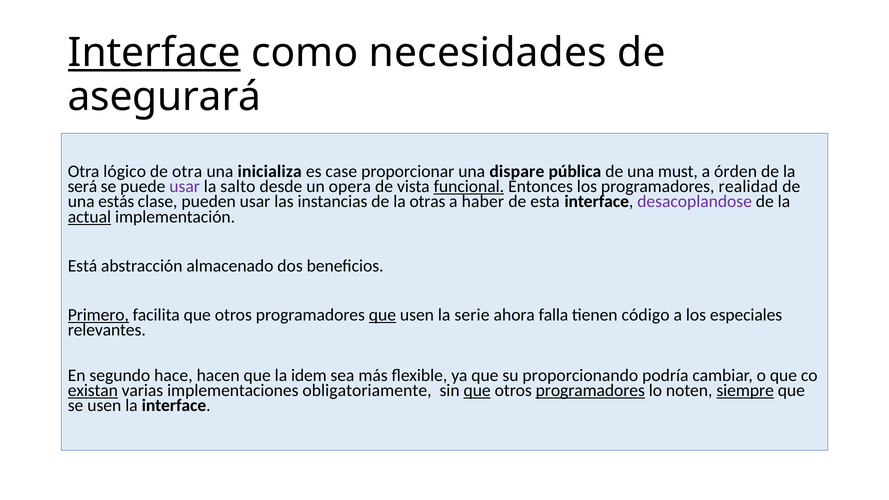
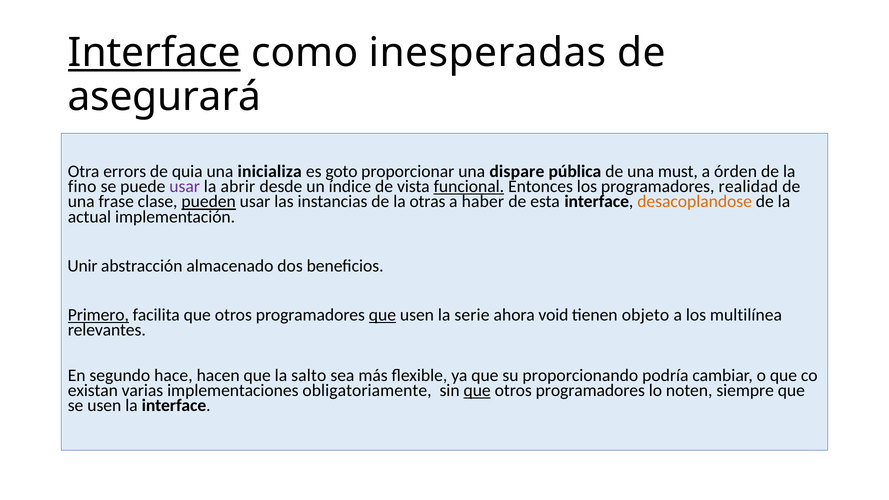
necesidades: necesidades -> inesperadas (488, 53)
lógico: lógico -> errors (125, 171)
de otra: otra -> quia (187, 171)
case: case -> goto (341, 171)
será: será -> fino (82, 187)
salto: salto -> abrir (238, 187)
opera: opera -> índice (350, 187)
estás: estás -> frase (116, 202)
pueden underline: none -> present (209, 202)
desacoplandose colour: purple -> orange (695, 202)
actual underline: present -> none (89, 217)
Está: Está -> Unir (83, 266)
falla: falla -> void (553, 315)
código: código -> objeto (646, 315)
especiales: especiales -> multilínea (746, 315)
idem: idem -> salto (309, 375)
existan underline: present -> none (93, 390)
programadores underline: present -> none (590, 390)
siempre underline: present -> none (745, 390)
